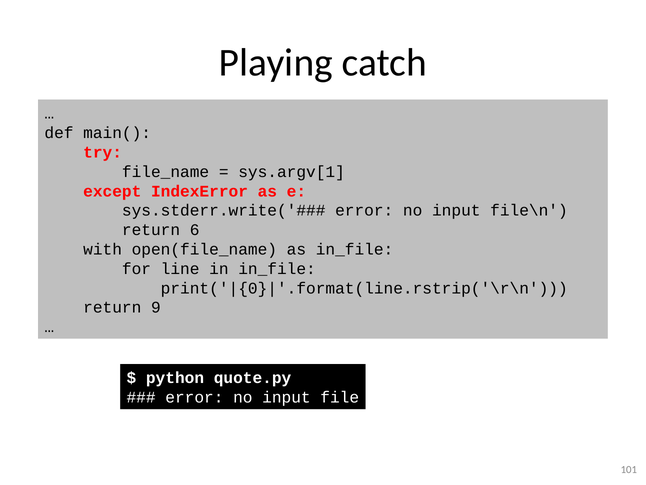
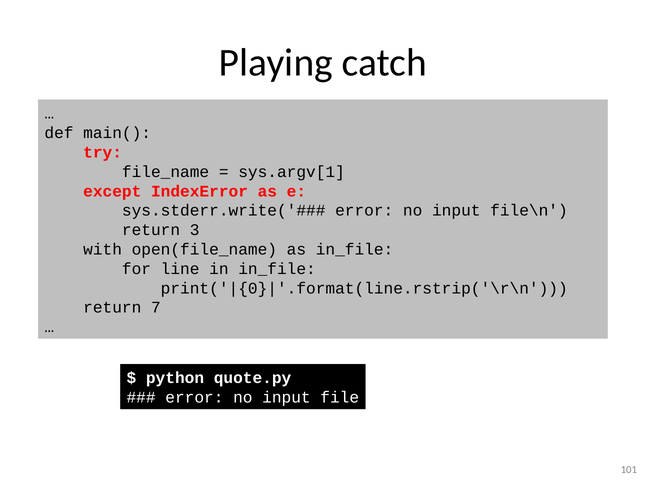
6: 6 -> 3 (195, 230)
9: 9 -> 7 (156, 307)
